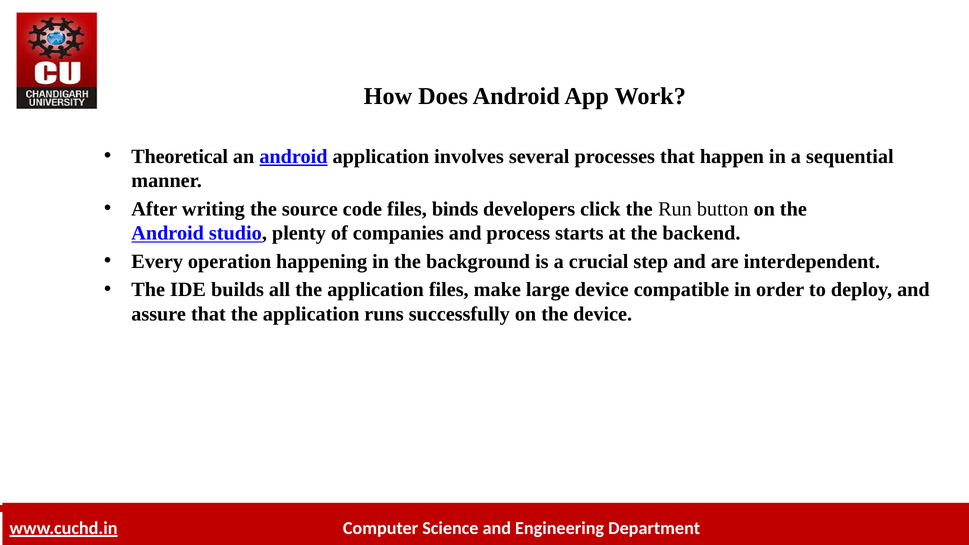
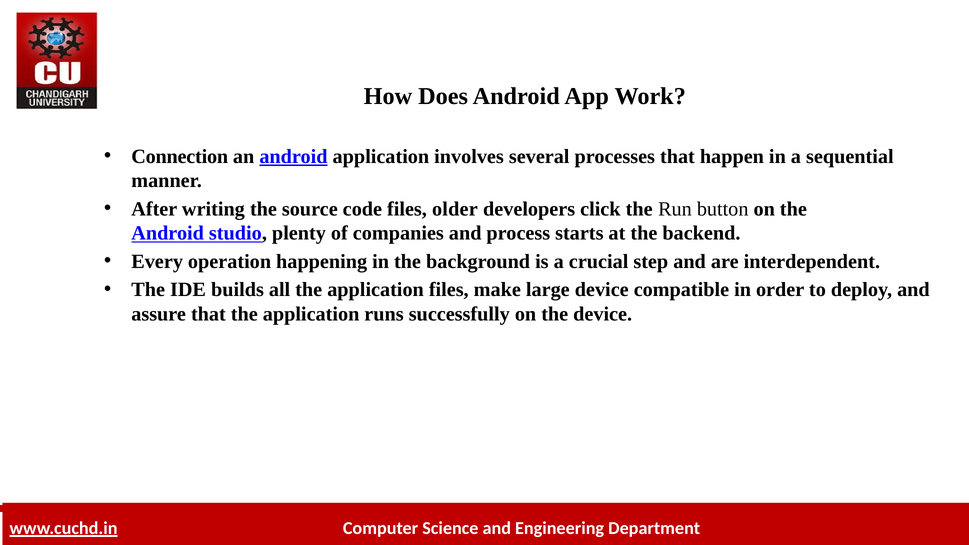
Theoretical: Theoretical -> Connection (180, 156)
binds: binds -> older (455, 209)
